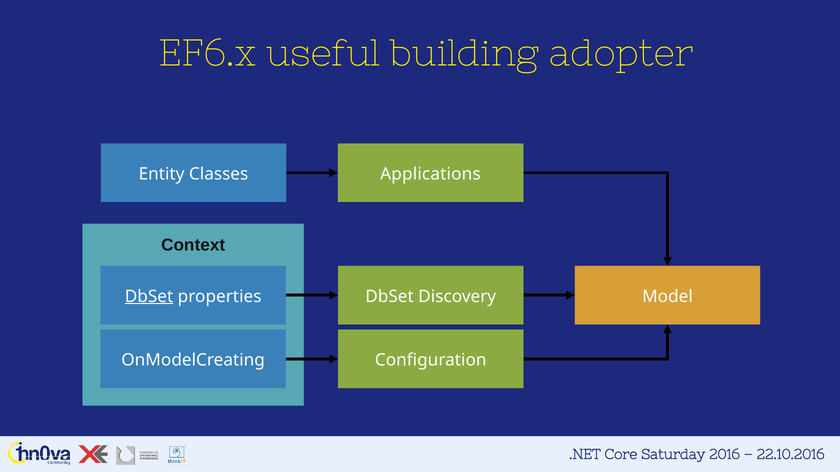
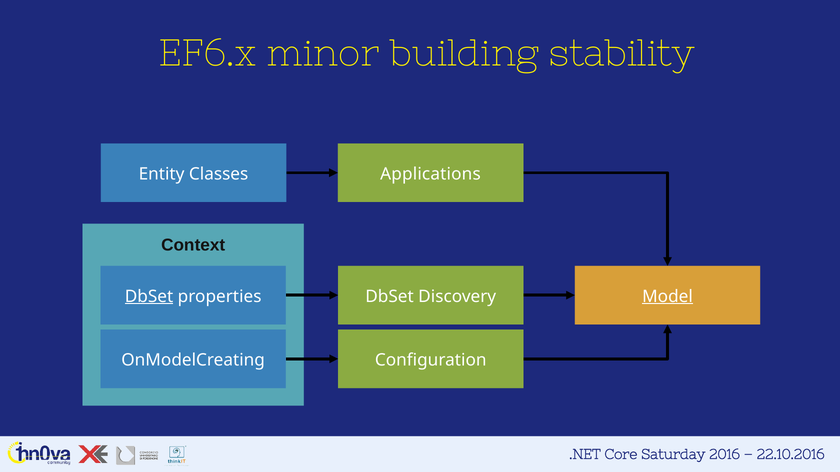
useful: useful -> minor (323, 53)
adopter: adopter -> stability (622, 53)
Model underline: none -> present (667, 297)
